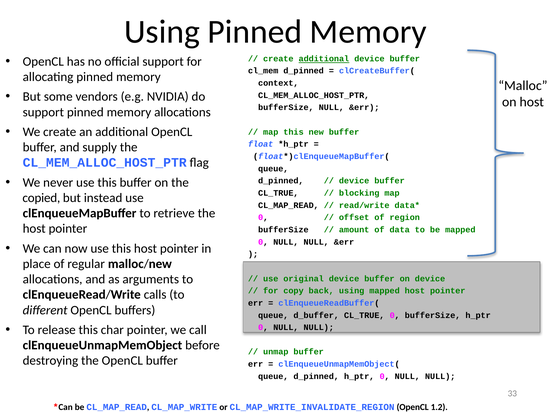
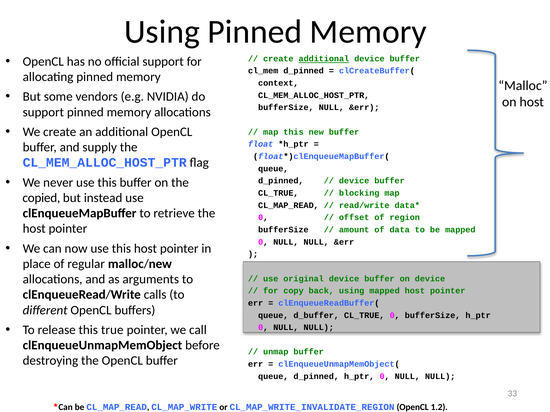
char: char -> true (112, 330)
